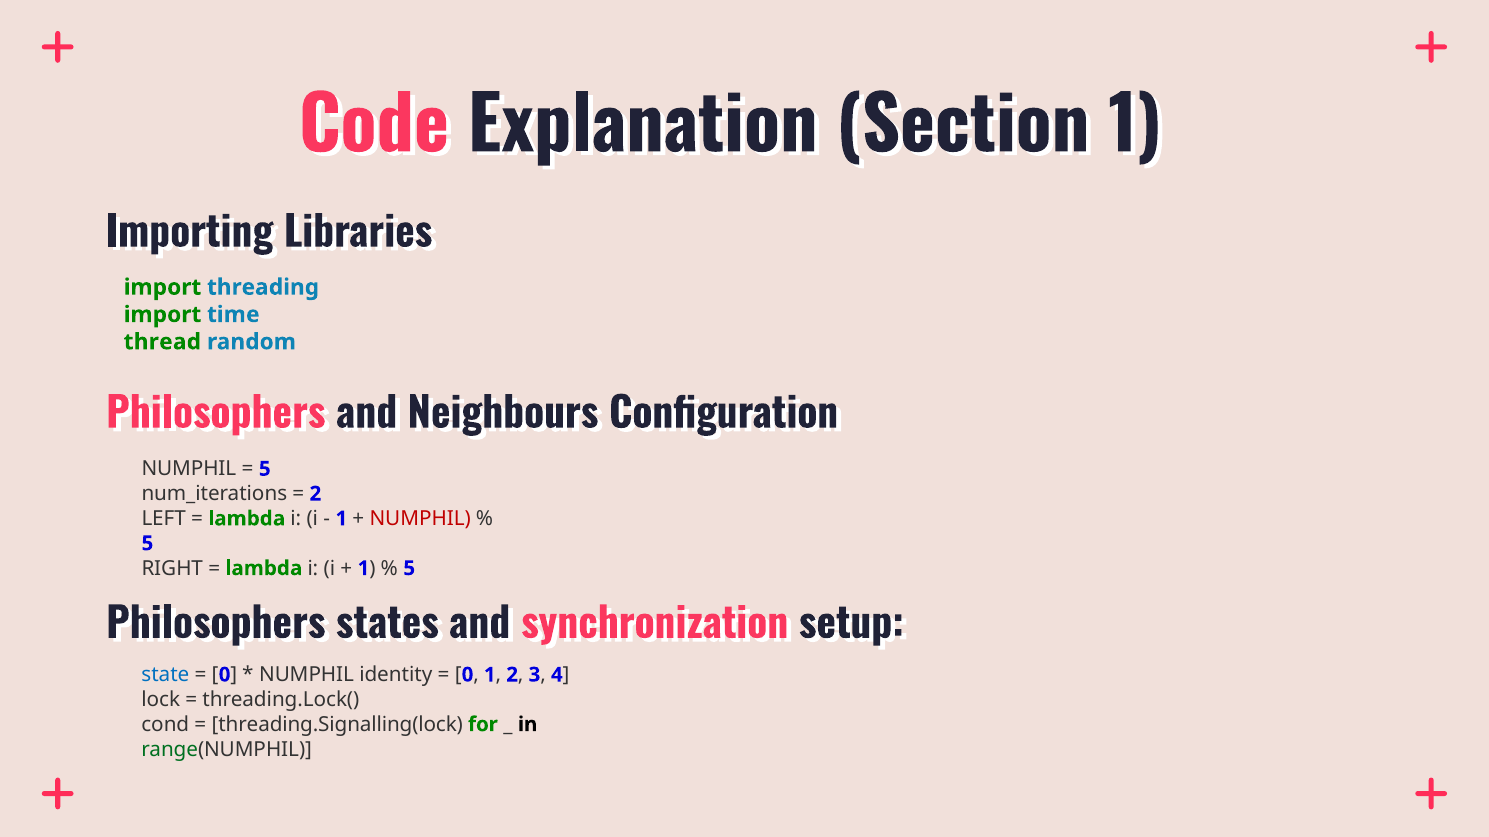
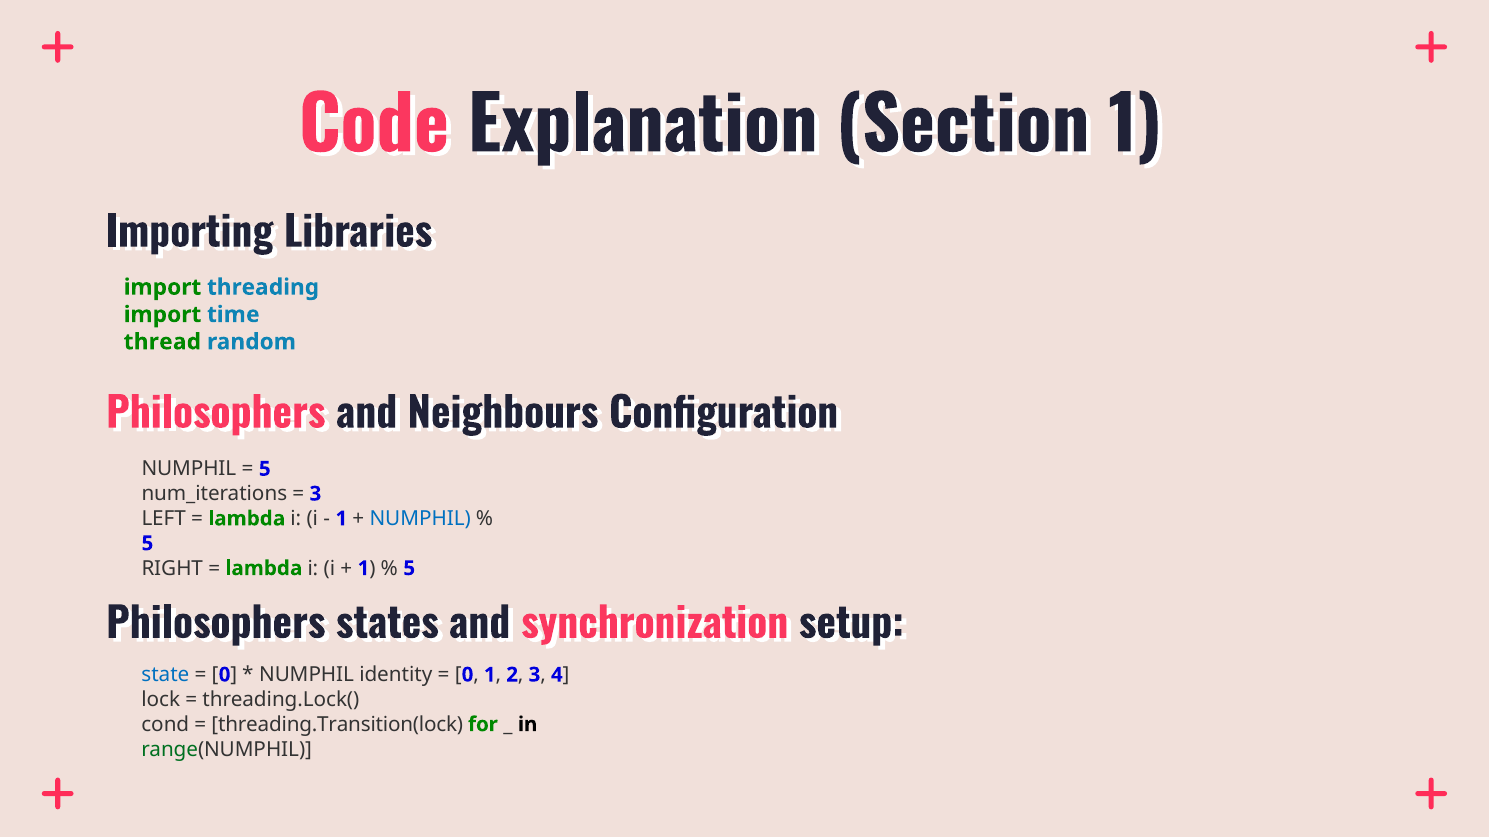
2: 2 -> 3 (315, 494)
NUMPHIL colour: red -> blue (420, 519)
threading.Signalling(lock: threading.Signalling(lock -> threading.Transition(lock (337, 725)
